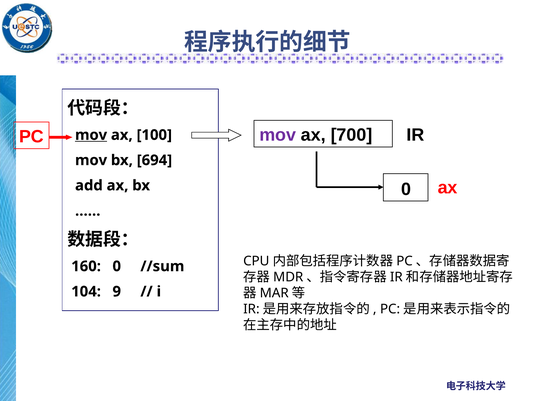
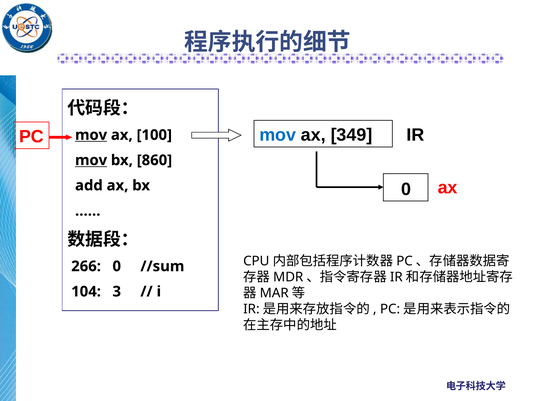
mov colour: purple -> blue (278, 135)
700: 700 -> 349 (351, 135)
mov underline: none -> present (91, 160)
694: 694 -> 860 (154, 160)
160: 160 -> 266 (86, 266)
9: 9 -> 3 (117, 292)
